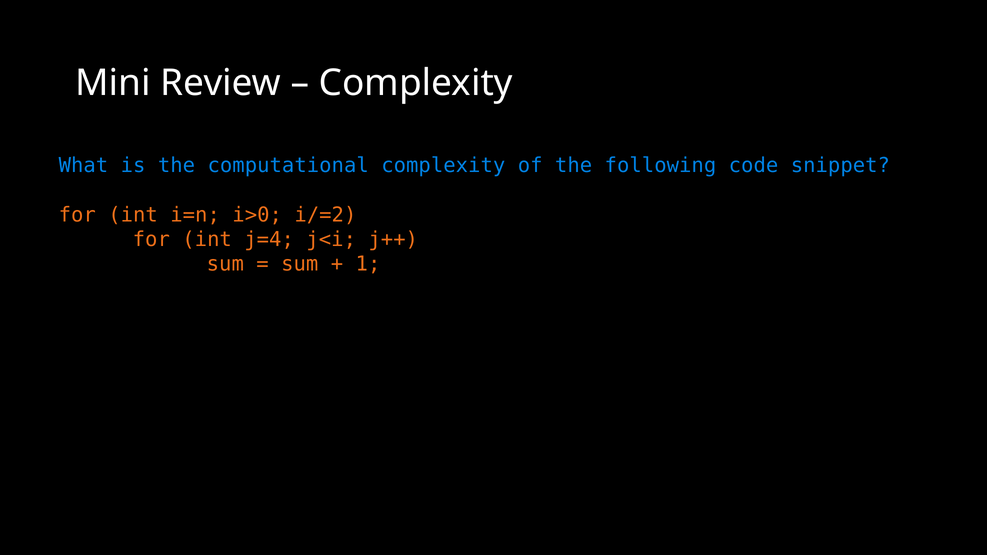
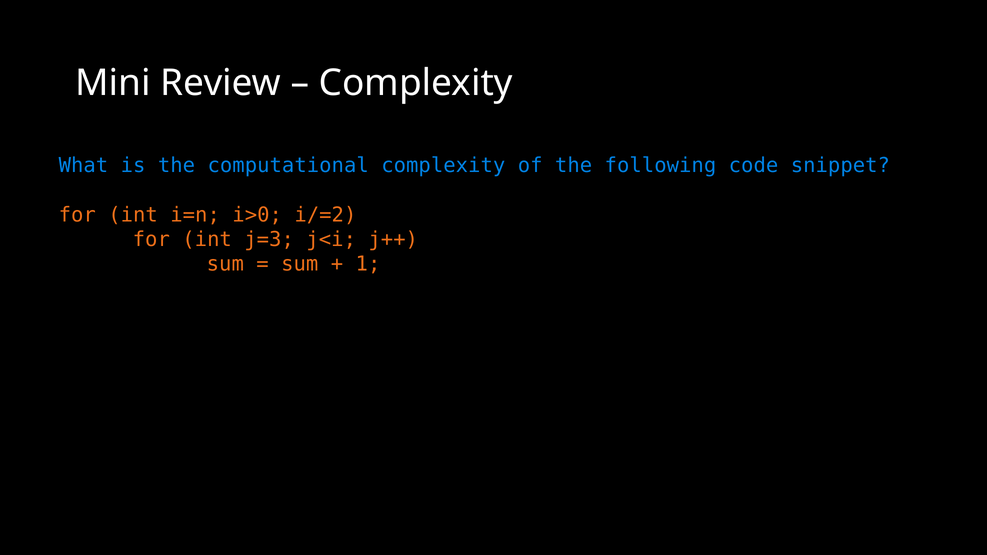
j=4: j=4 -> j=3 (269, 240)
